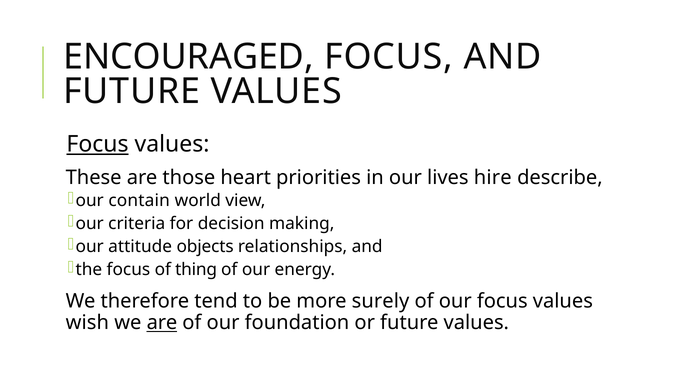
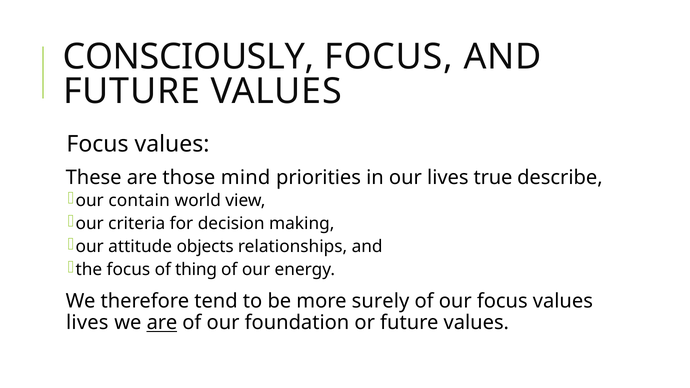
ENCOURAGED: ENCOURAGED -> CONSCIOUSLY (189, 57)
Focus underline: present -> none (98, 144)
heart: heart -> mind (246, 178)
hire: hire -> true (493, 178)
wish: wish -> lives (87, 323)
